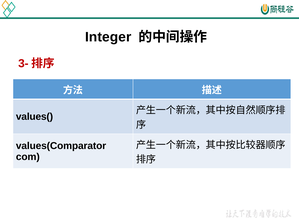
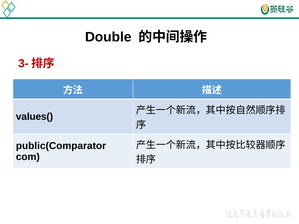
Integer: Integer -> Double (108, 37)
values(Comparator: values(Comparator -> public(Comparator (61, 146)
